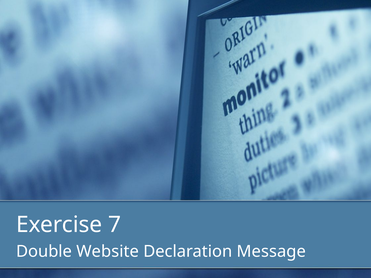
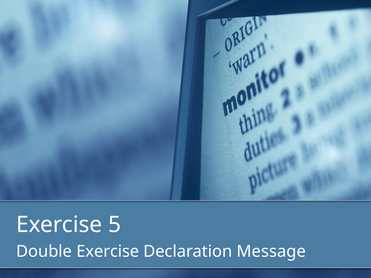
7: 7 -> 5 (115, 225)
Double Website: Website -> Exercise (108, 252)
